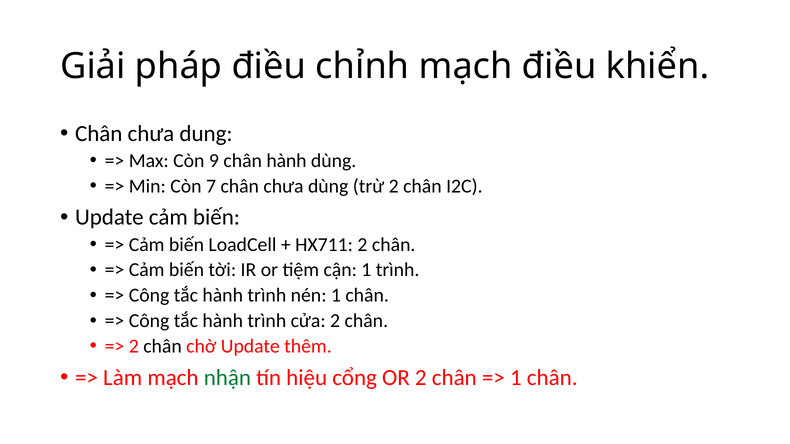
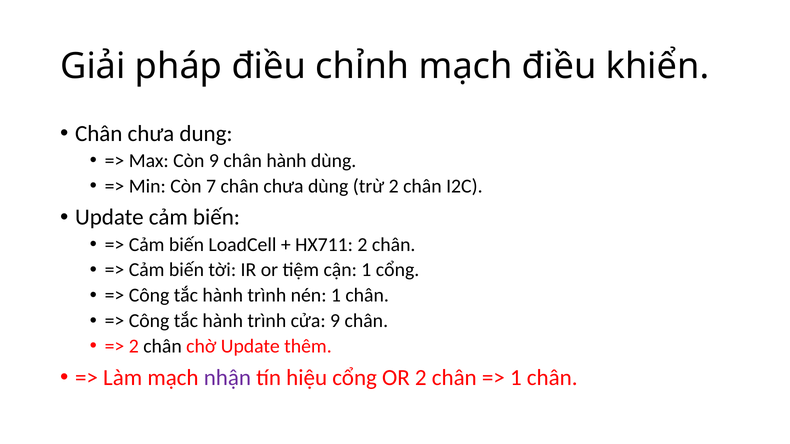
1 trình: trình -> cổng (398, 270)
cửa 2: 2 -> 9 (335, 321)
nhận colour: green -> purple (227, 378)
